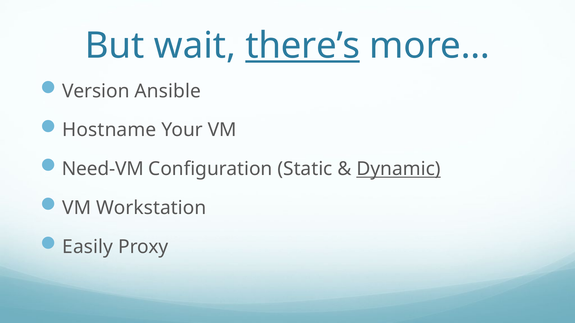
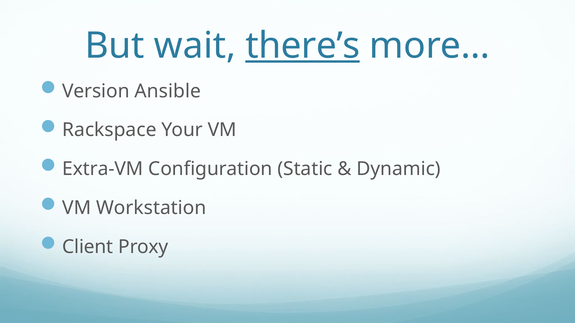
Hostname: Hostname -> Rackspace (109, 130)
Need-VM: Need-VM -> Extra-VM (103, 169)
Dynamic underline: present -> none (399, 169)
Easily: Easily -> Client (88, 247)
